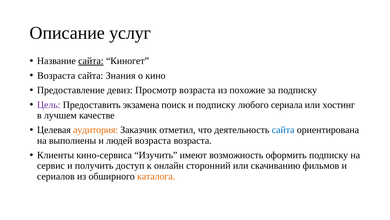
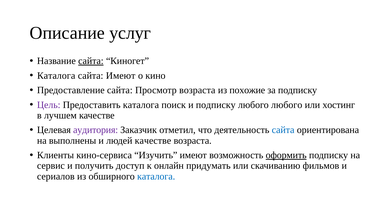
Возраста: Возраста -> Каталога (56, 75)
сайта Знания: Знания -> Имеют (121, 75)
Предоставление девиз: девиз -> сайта (120, 90)
Предоставить экзамена: экзамена -> каталога (141, 105)
любого сериала: сериала -> любого (287, 105)
аудитория colour: orange -> purple (96, 130)
людей возраста: возраста -> качестве (153, 140)
оформить underline: none -> present (286, 155)
сторонний: сторонний -> придумать (208, 165)
каталога colour: orange -> blue (156, 176)
